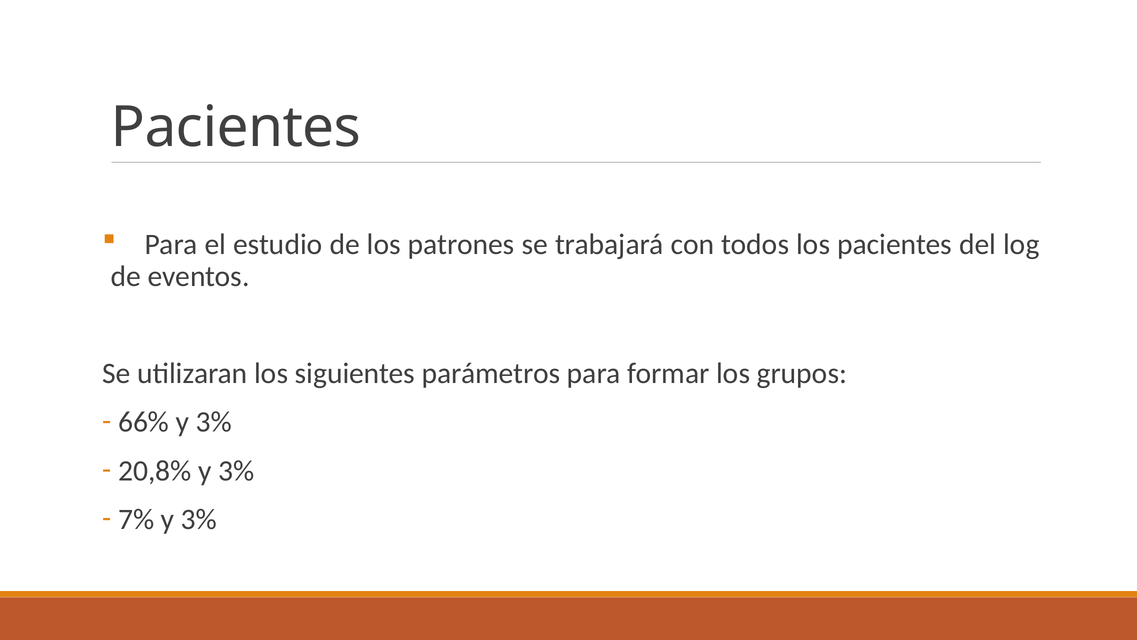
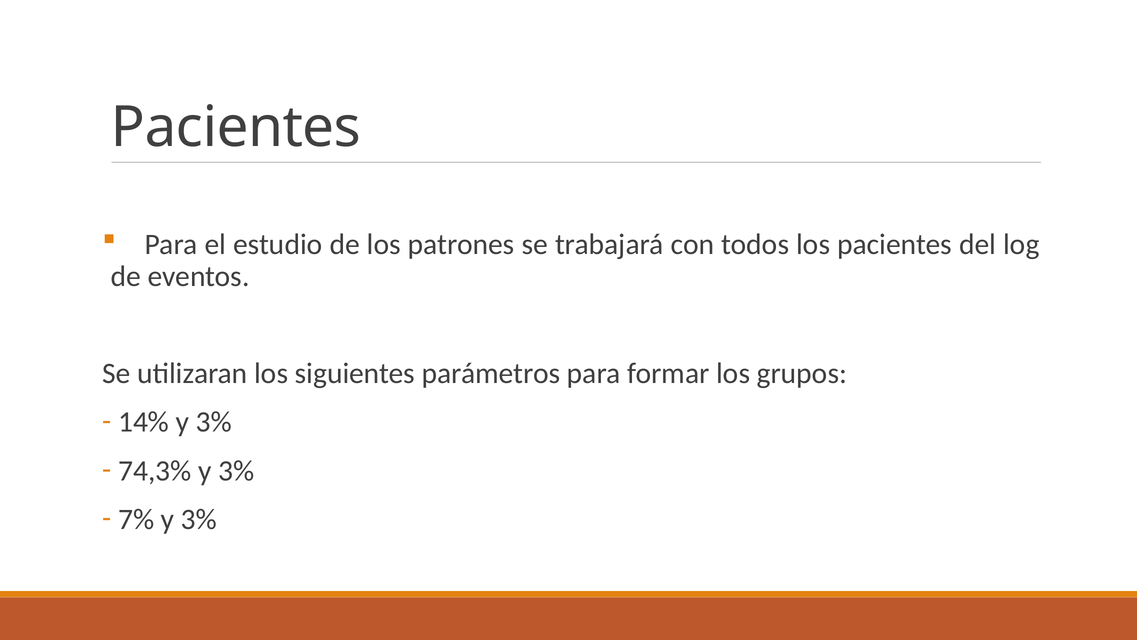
66%: 66% -> 14% (144, 422)
20,8%: 20,8% -> 74,3% (155, 470)
